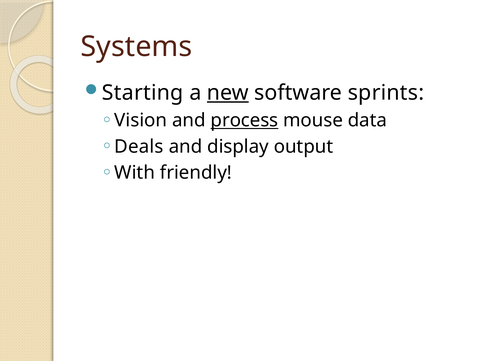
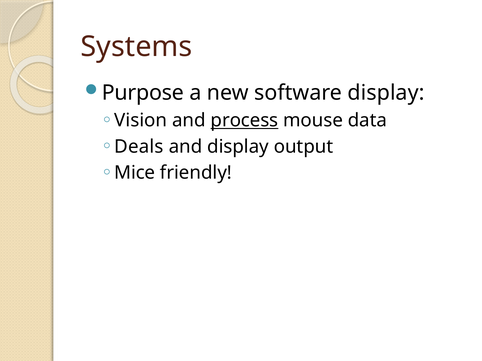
Starting: Starting -> Purpose (143, 93)
new underline: present -> none (228, 93)
software sprints: sprints -> display (386, 93)
With: With -> Mice (135, 173)
